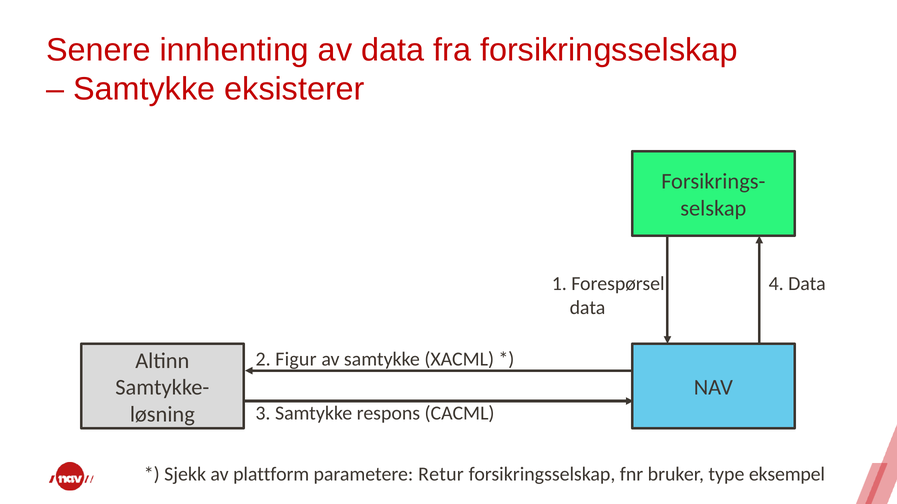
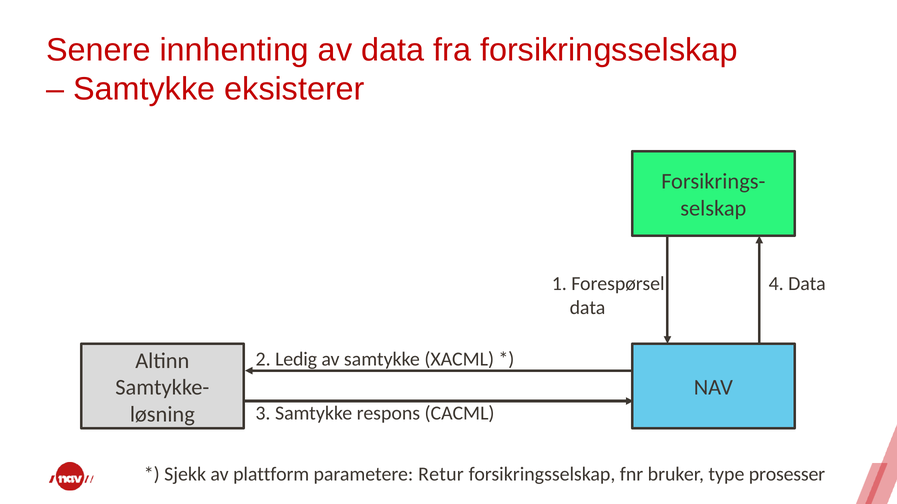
Figur: Figur -> Ledig (296, 360)
eksempel: eksempel -> prosesser (787, 475)
